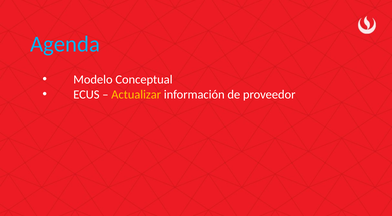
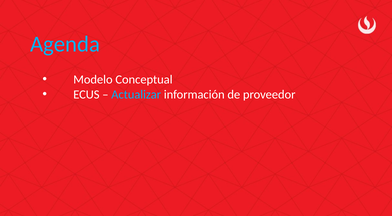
Actualizar colour: yellow -> light blue (136, 94)
